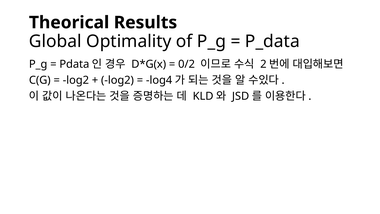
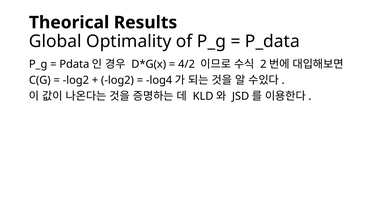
0/2: 0/2 -> 4/2 (187, 64)
